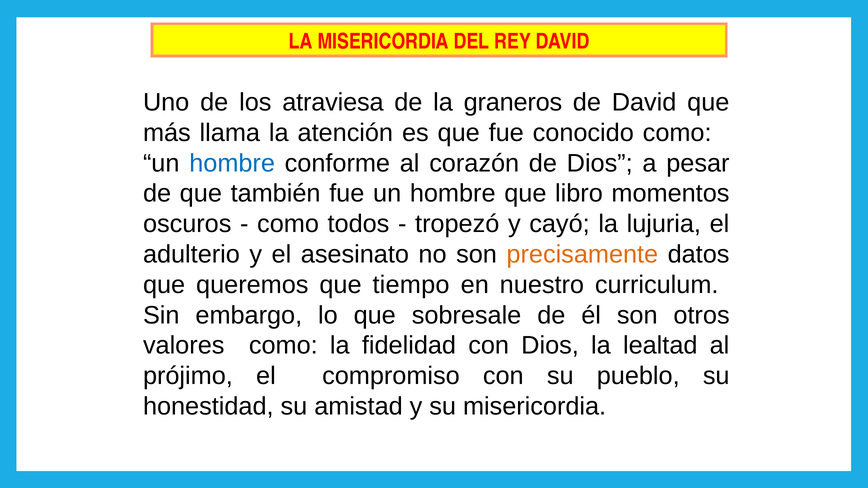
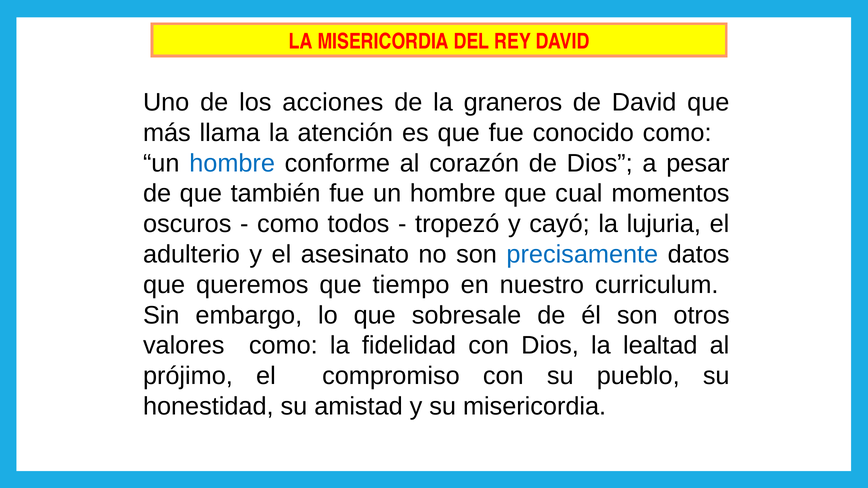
atraviesa: atraviesa -> acciones (333, 103)
libro: libro -> cual (579, 194)
precisamente colour: orange -> blue (582, 255)
